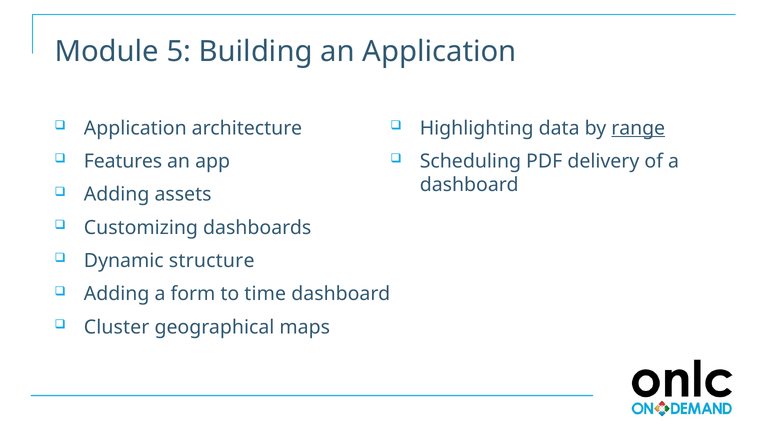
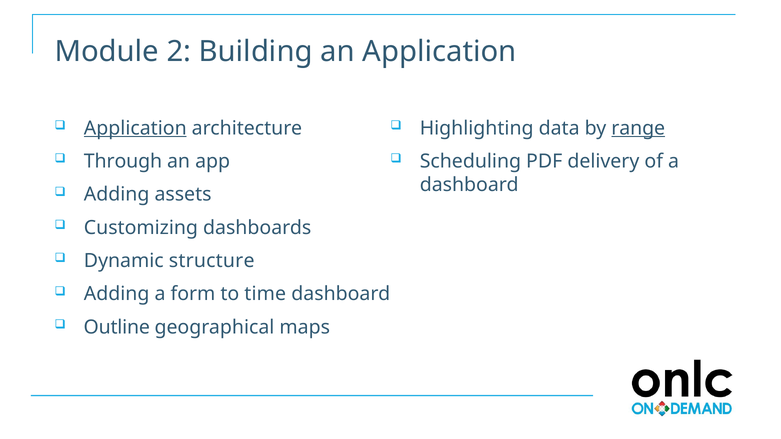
5: 5 -> 2 (179, 52)
Application underline: none -> present (135, 128)
Features: Features -> Through (123, 161)
Cluster: Cluster -> Outline (117, 327)
